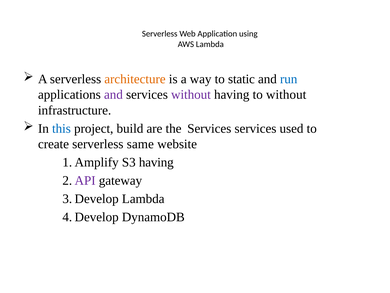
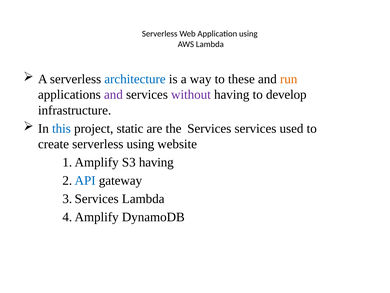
architecture colour: orange -> blue (135, 79)
static: static -> these (241, 79)
run colour: blue -> orange (289, 79)
to without: without -> develop (286, 95)
build: build -> static (130, 128)
serverless same: same -> using (140, 144)
API colour: purple -> blue (85, 180)
3 Develop: Develop -> Services (97, 198)
4 Develop: Develop -> Amplify (97, 217)
